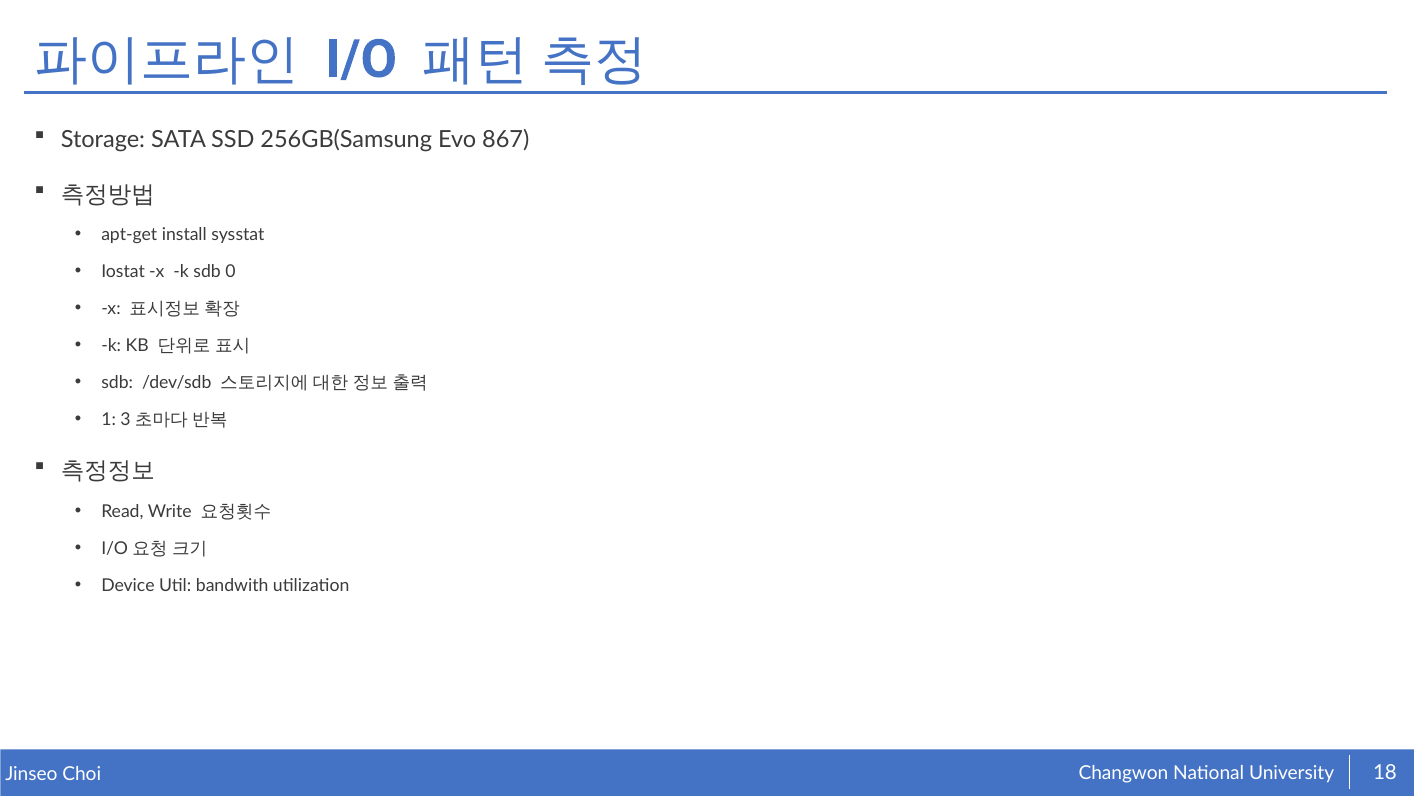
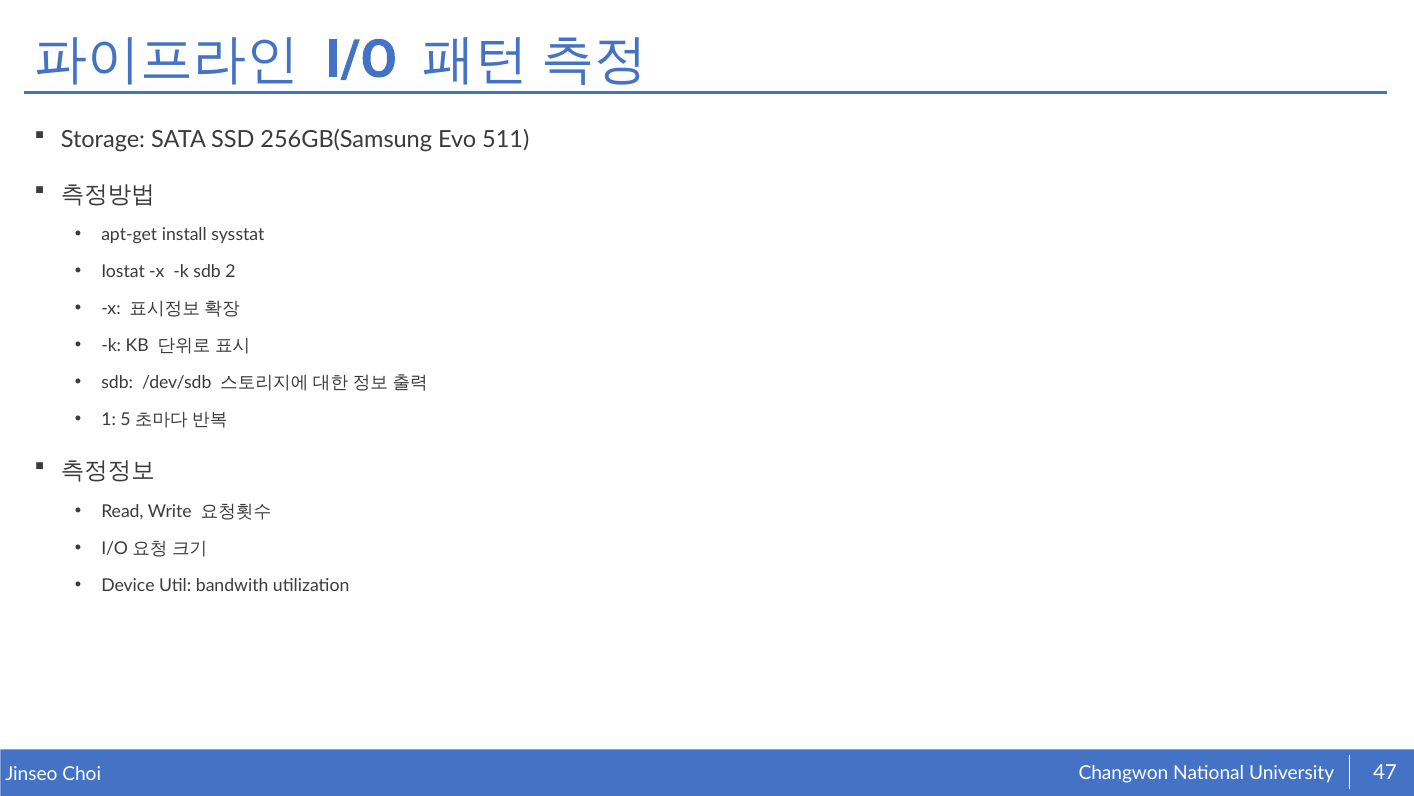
867: 867 -> 511 (506, 140)
0: 0 -> 2 (230, 271)
3: 3 -> 5 (125, 420)
18: 18 -> 47 (1385, 772)
